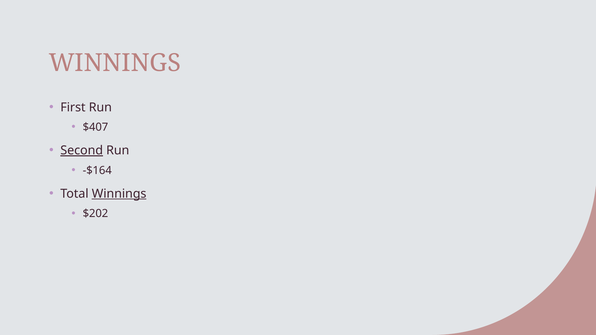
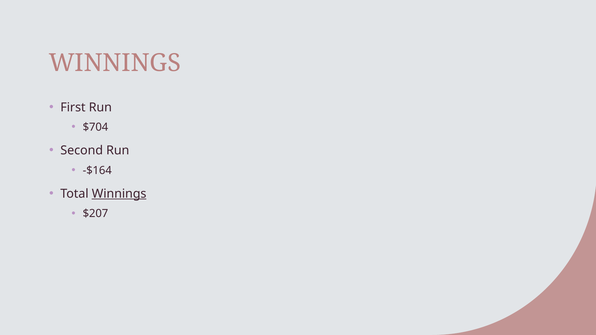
$407: $407 -> $704 (95, 127)
Second underline: present -> none (82, 151)
$202: $202 -> $207 (95, 214)
